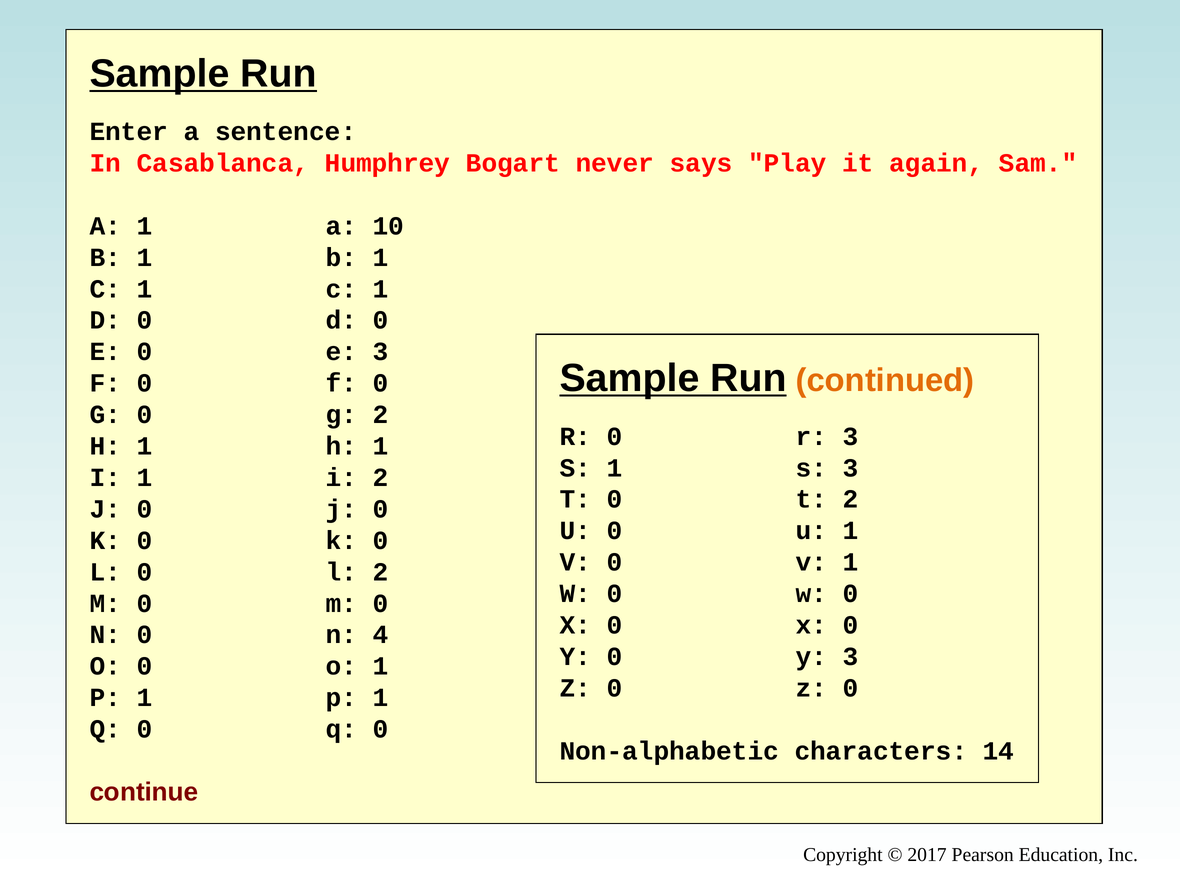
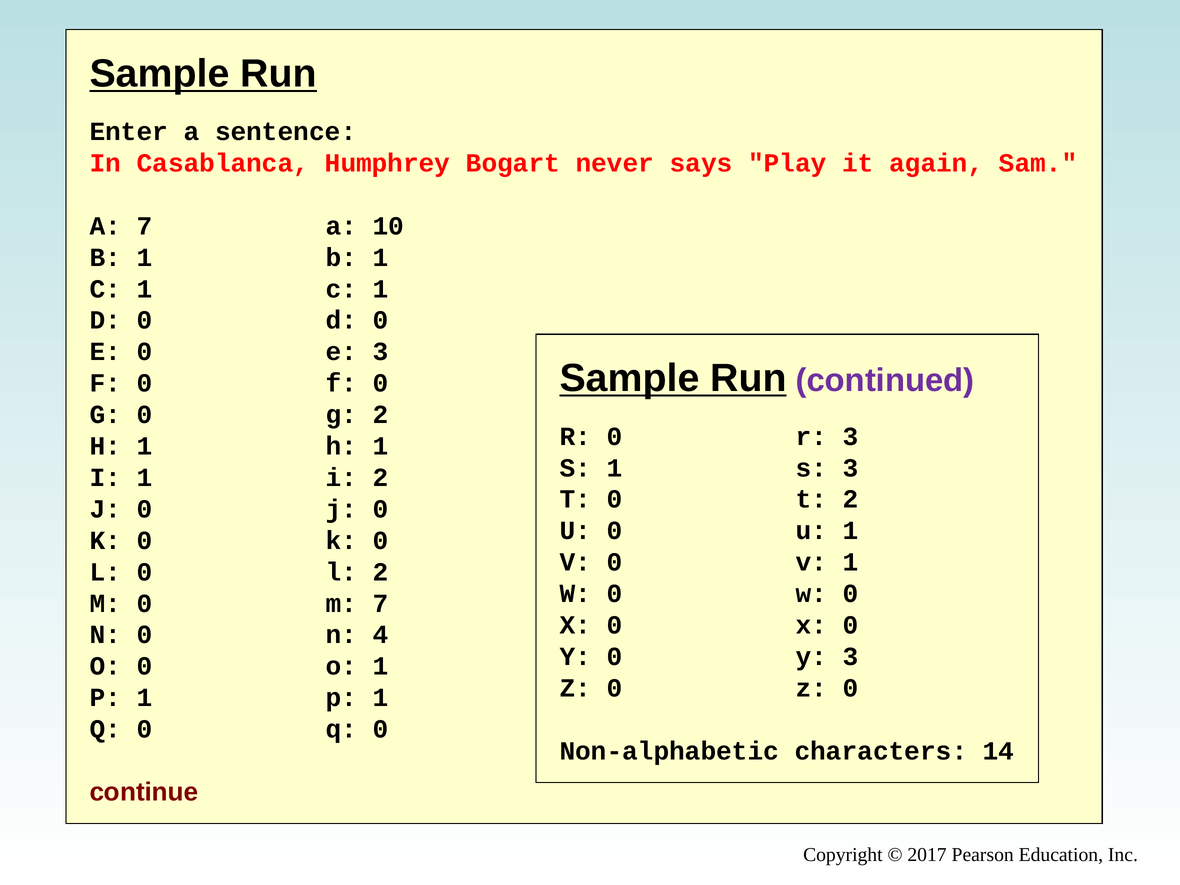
A 1: 1 -> 7 (144, 226)
continued colour: orange -> purple (885, 381)
0 m 0: 0 -> 7 (380, 603)
